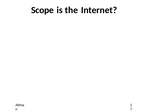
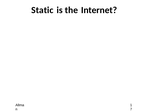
Scope: Scope -> Static (42, 10)
